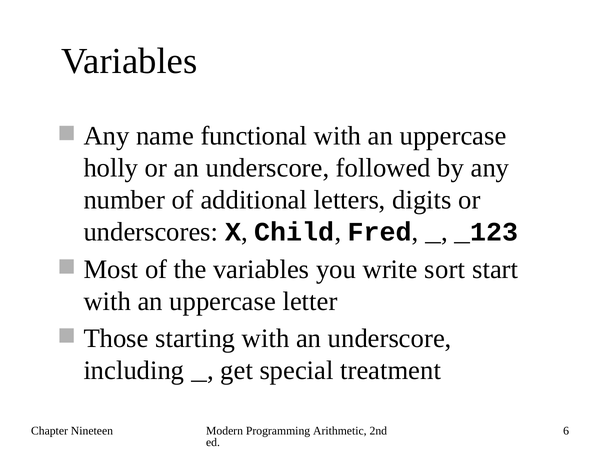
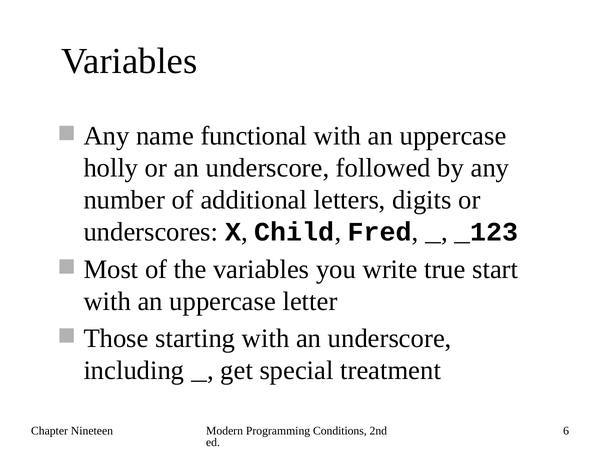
sort: sort -> true (445, 269)
Arithmetic: Arithmetic -> Conditions (340, 431)
